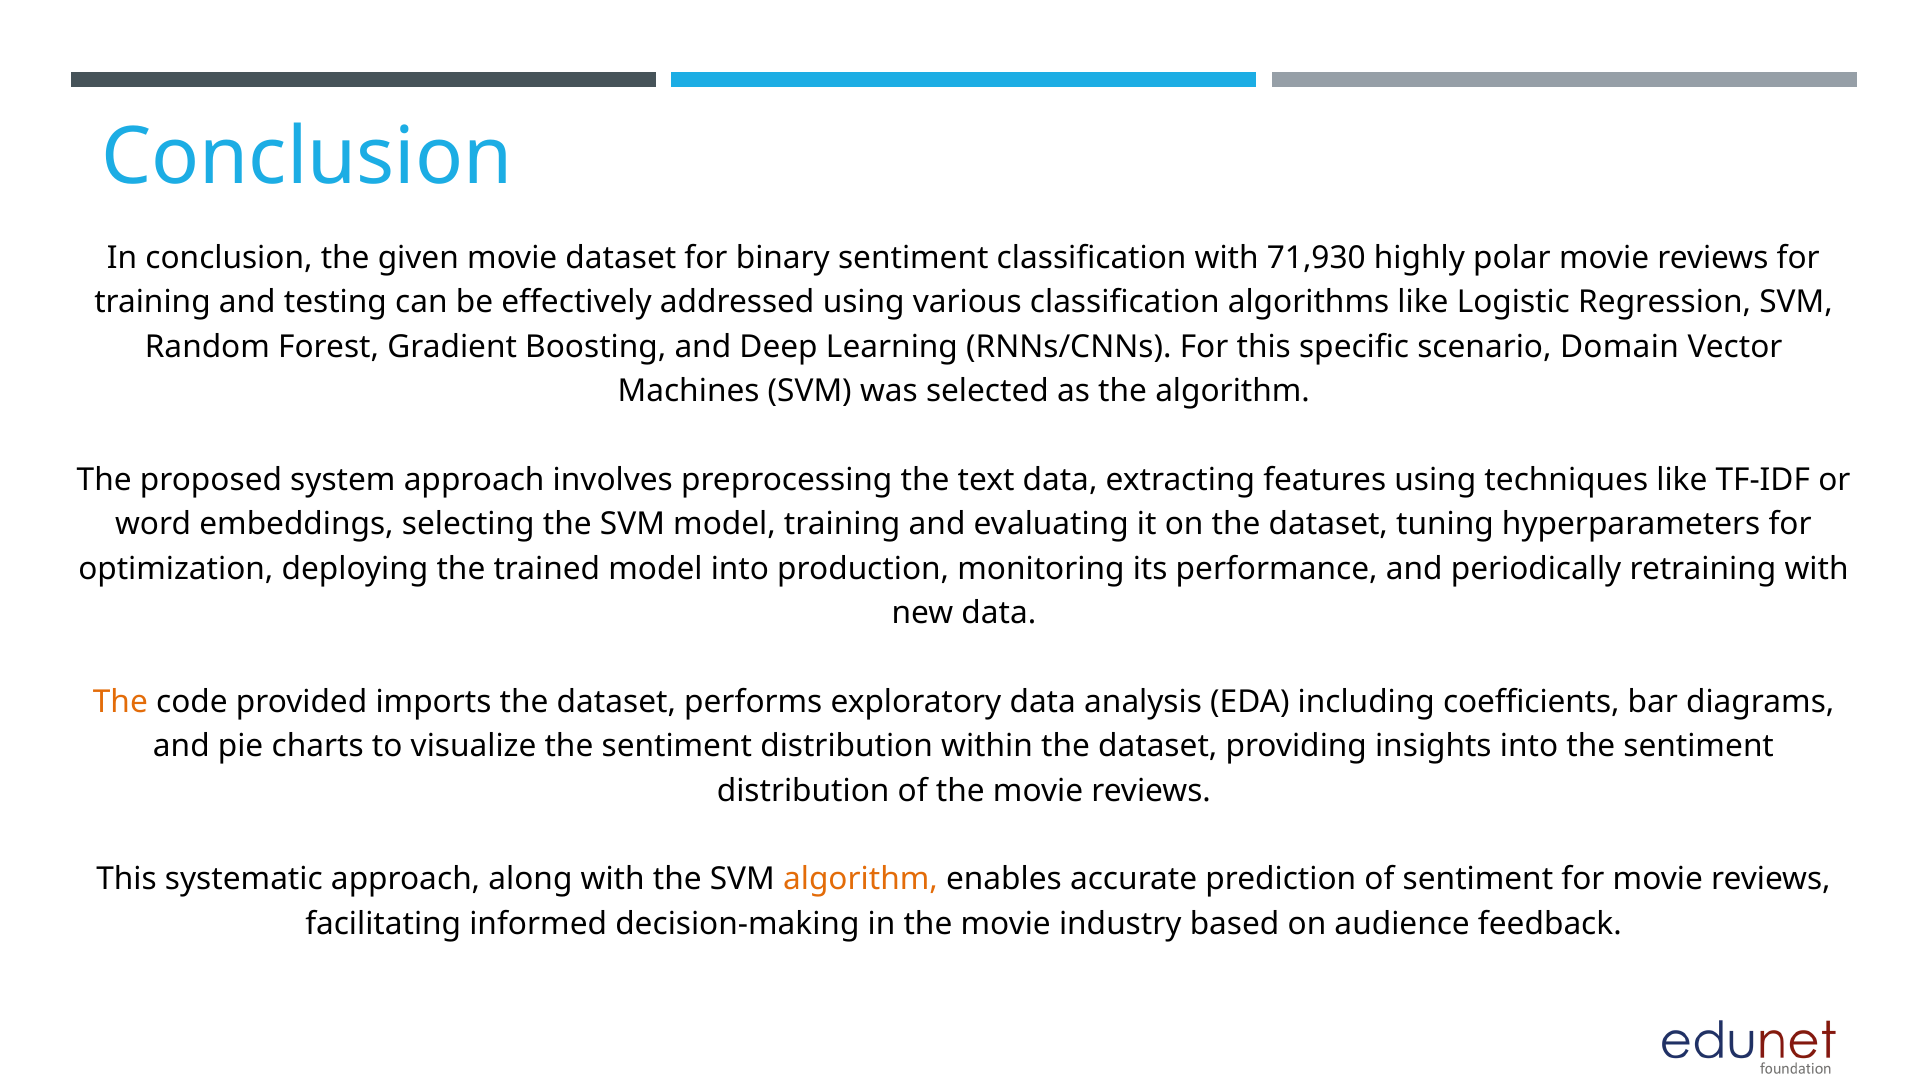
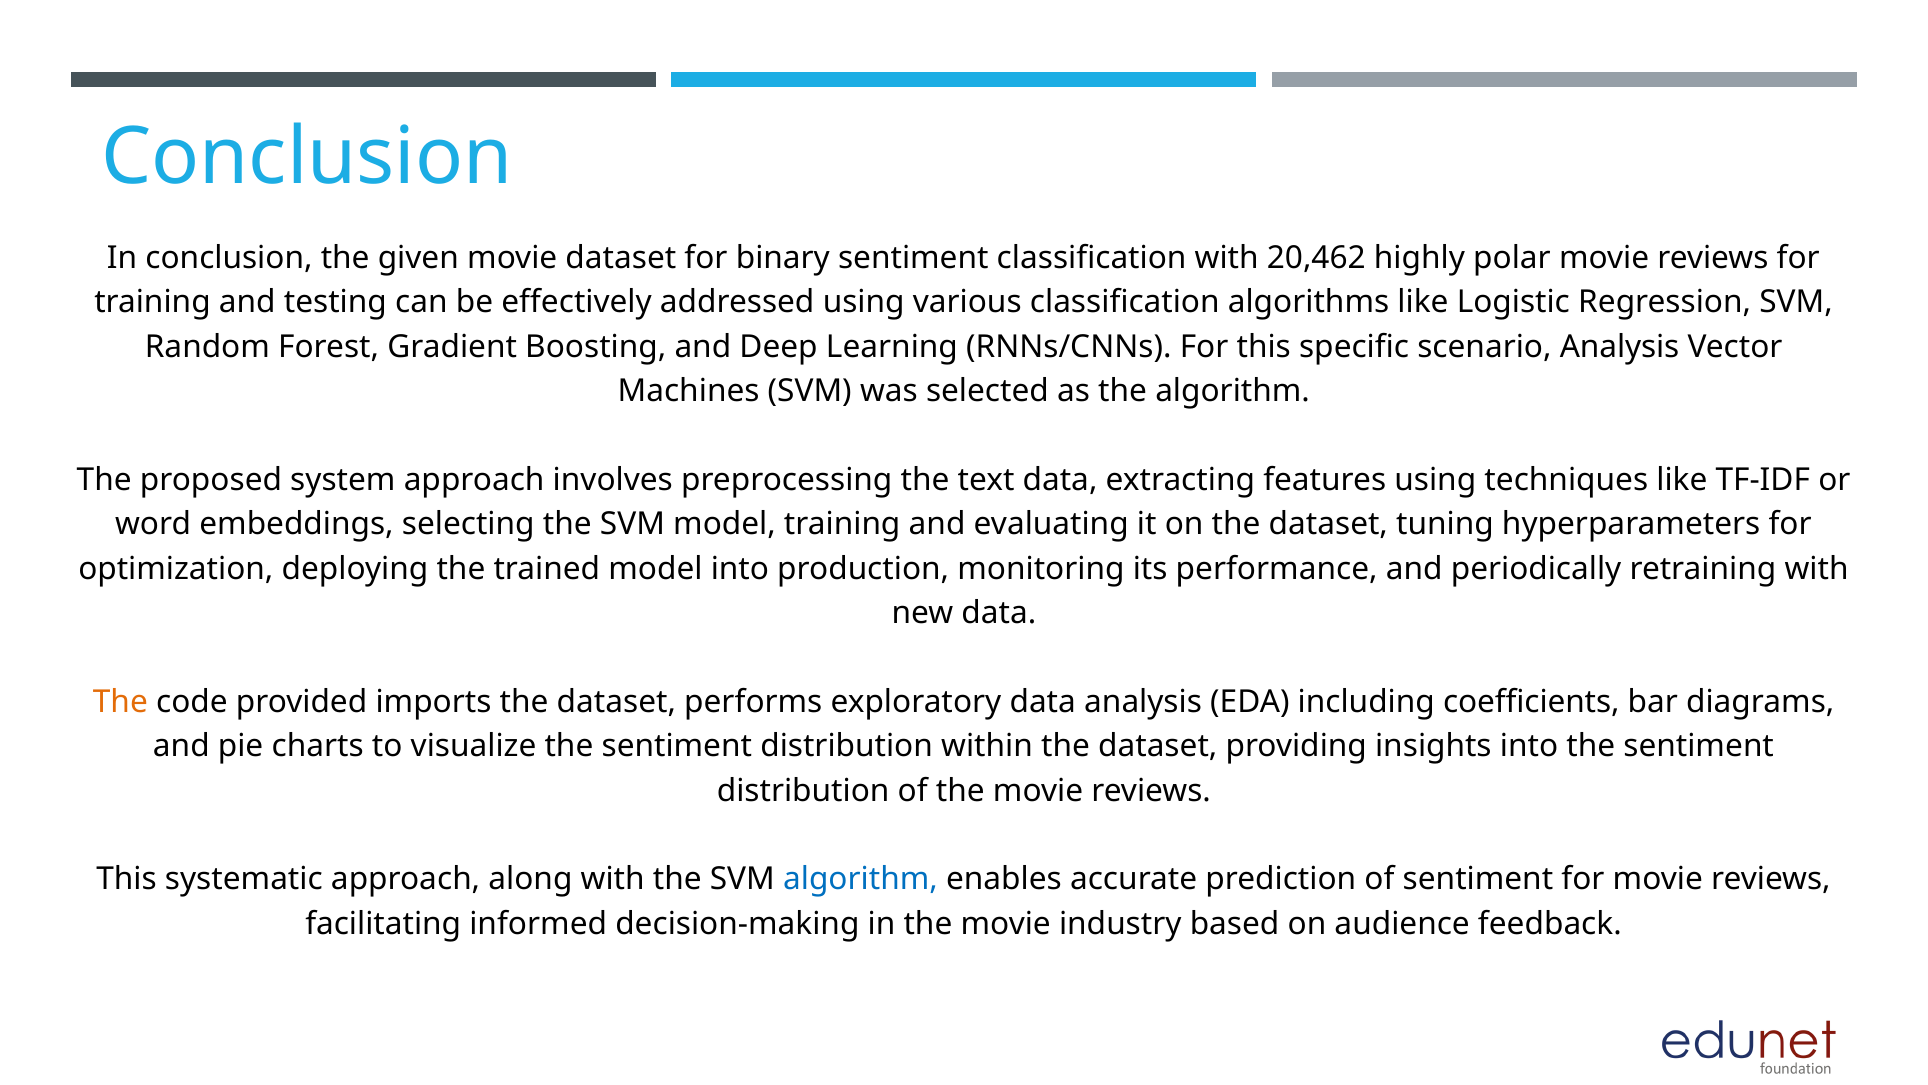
71,930: 71,930 -> 20,462 (1316, 258)
scenario Domain: Domain -> Analysis (1620, 347)
algorithm colour: orange -> blue (860, 879)
